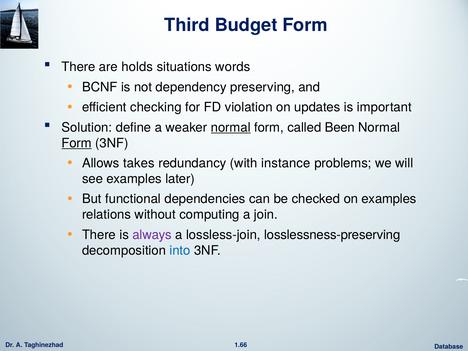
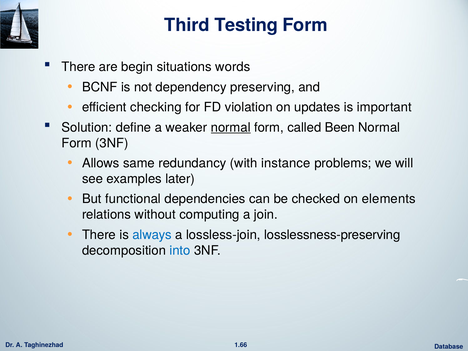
Budget: Budget -> Testing (246, 25)
holds: holds -> begin (137, 67)
Form underline: present -> none (77, 143)
takes: takes -> same (139, 163)
on examples: examples -> elements (389, 199)
always colour: purple -> blue (152, 235)
